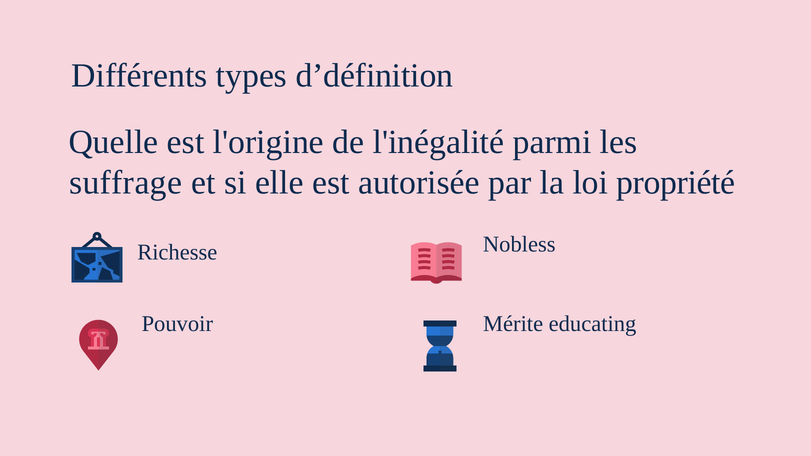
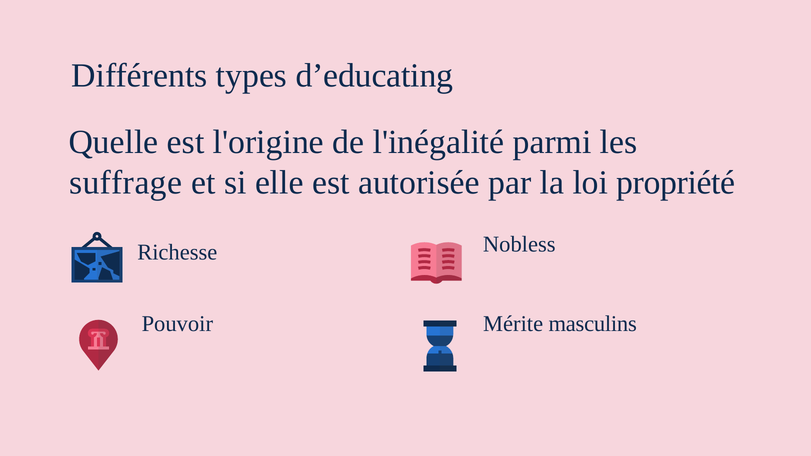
d’définition: d’définition -> d’educating (374, 76)
educating: educating -> masculins (593, 324)
